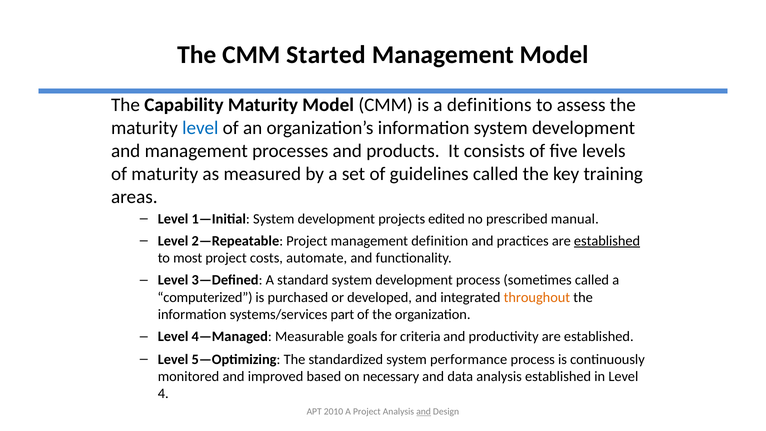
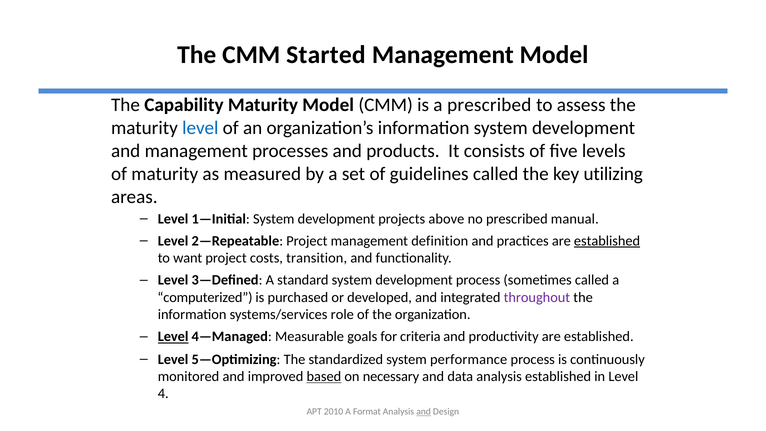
a definitions: definitions -> prescribed (489, 105)
training: training -> utilizing (613, 174)
edited: edited -> above (446, 219)
most: most -> want (188, 258)
automate: automate -> transition (317, 258)
throughout colour: orange -> purple (537, 297)
part: part -> role (342, 315)
Level underline: none -> present (173, 337)
based underline: none -> present (324, 376)
A Project: Project -> Format (367, 411)
